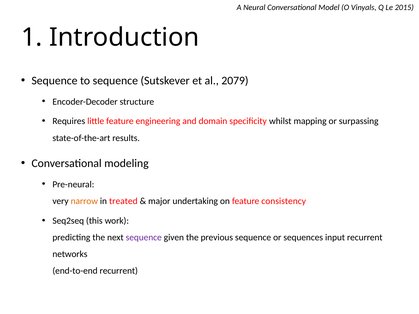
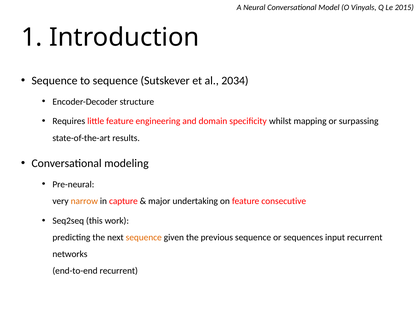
2079: 2079 -> 2034 (235, 81)
treated: treated -> capture (123, 201)
consistency: consistency -> consecutive (284, 201)
sequence colour: purple -> orange (144, 238)
